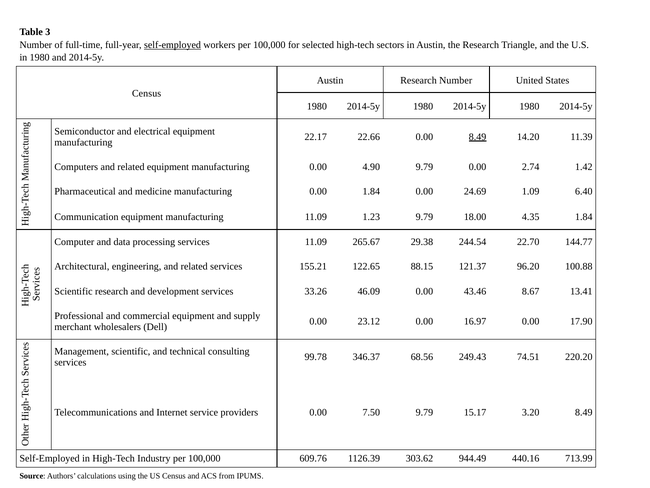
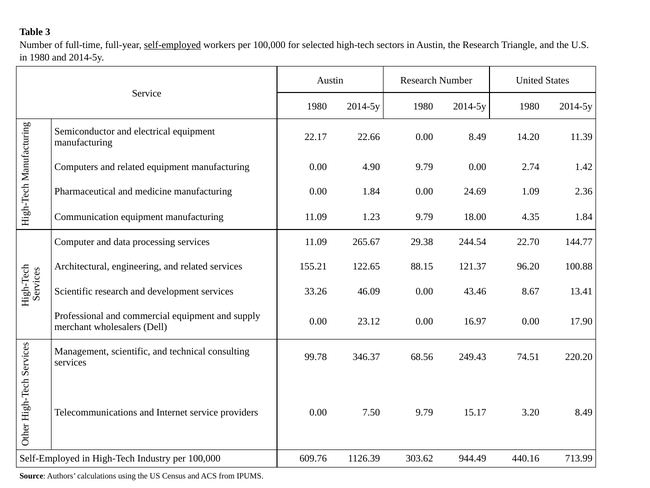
Census: Census -> Service (147, 93)
8.49 underline: present -> none (478, 137)
6.40: 6.40 -> 2.36 (584, 191)
